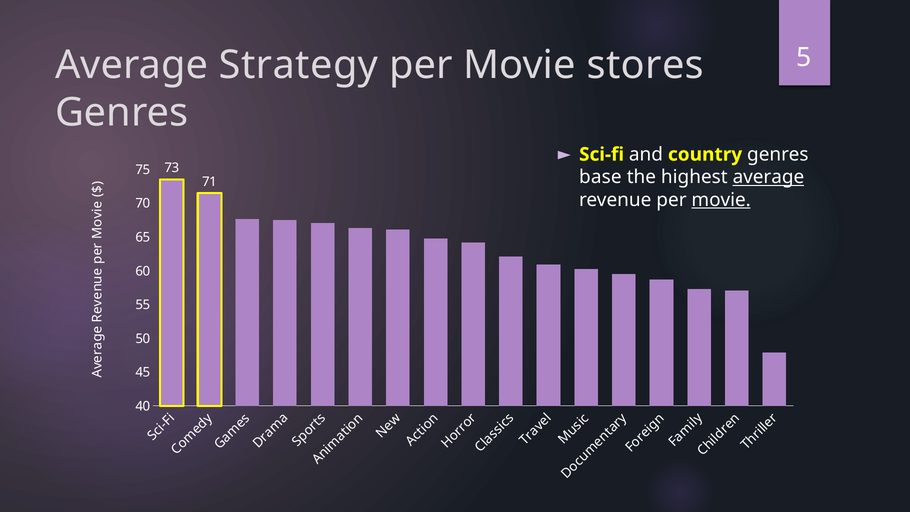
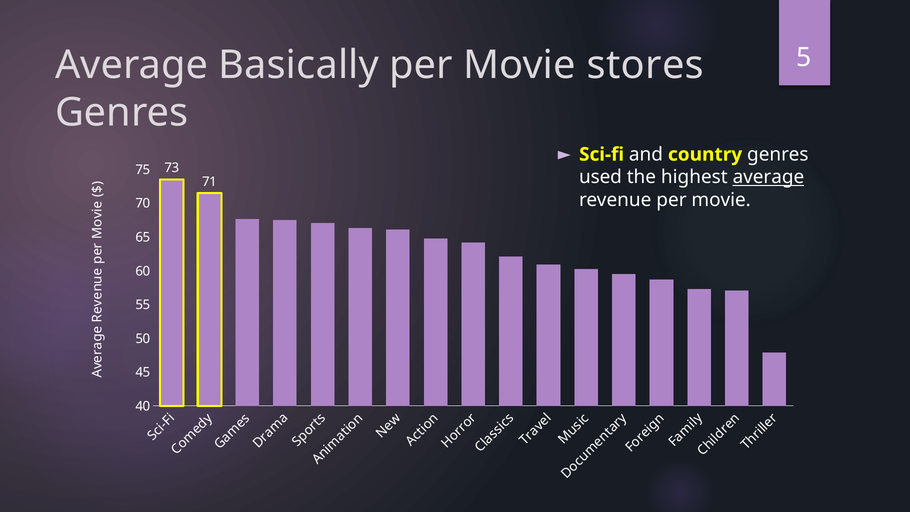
Strategy: Strategy -> Basically (299, 65)
base: base -> used (600, 177)
movie underline: present -> none (721, 200)
